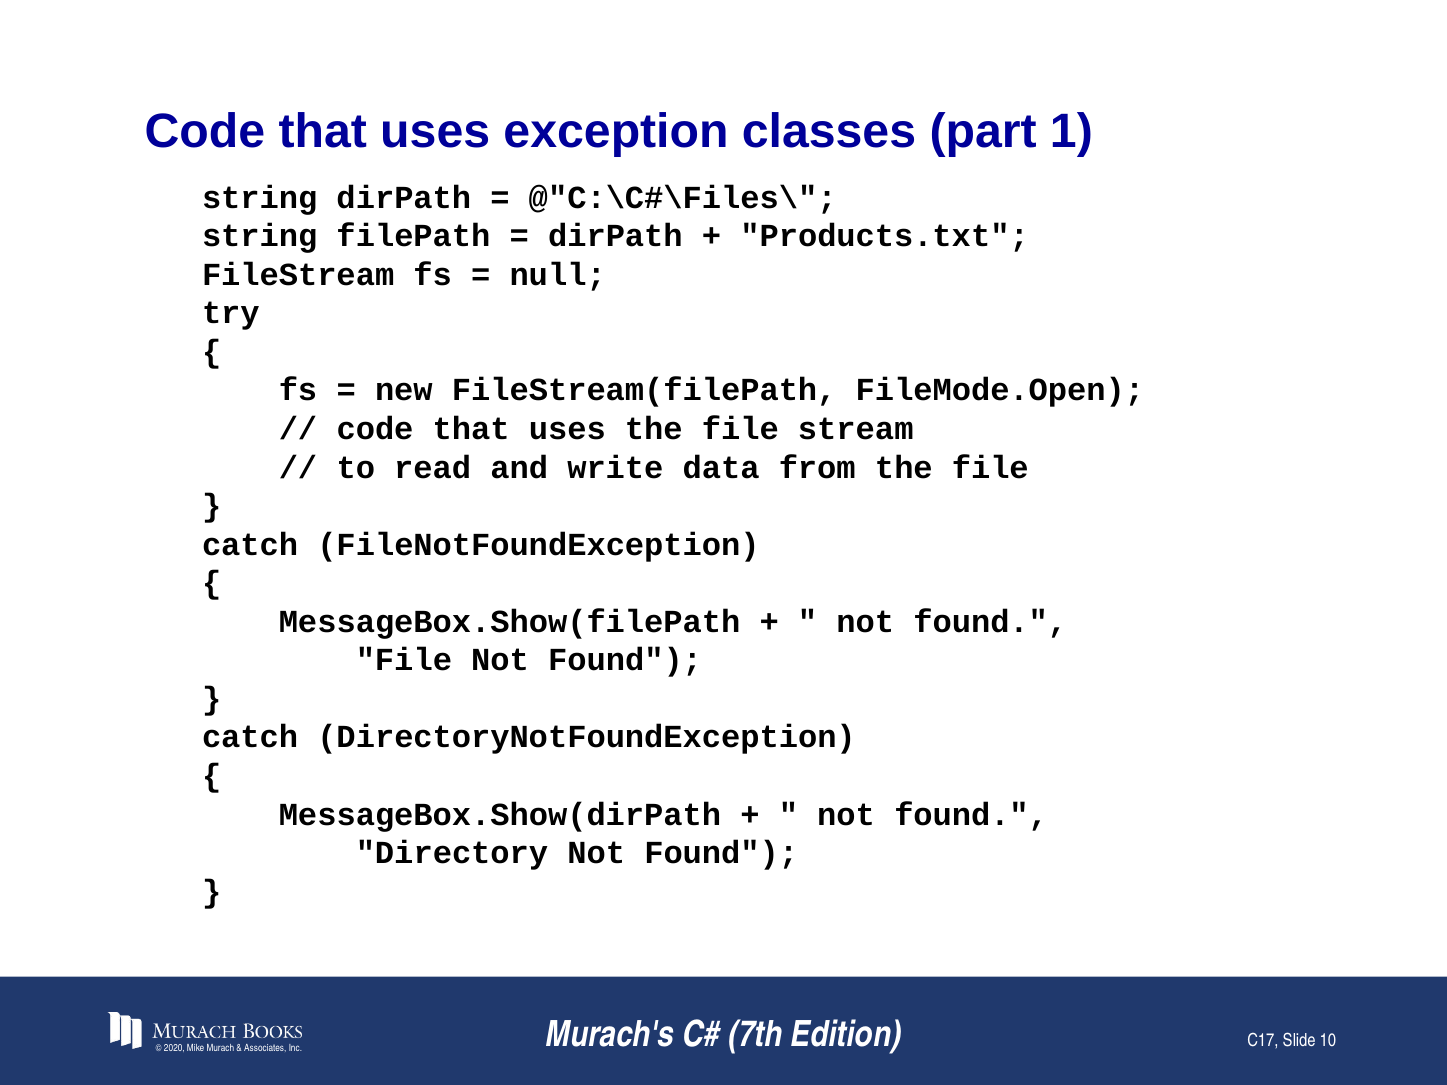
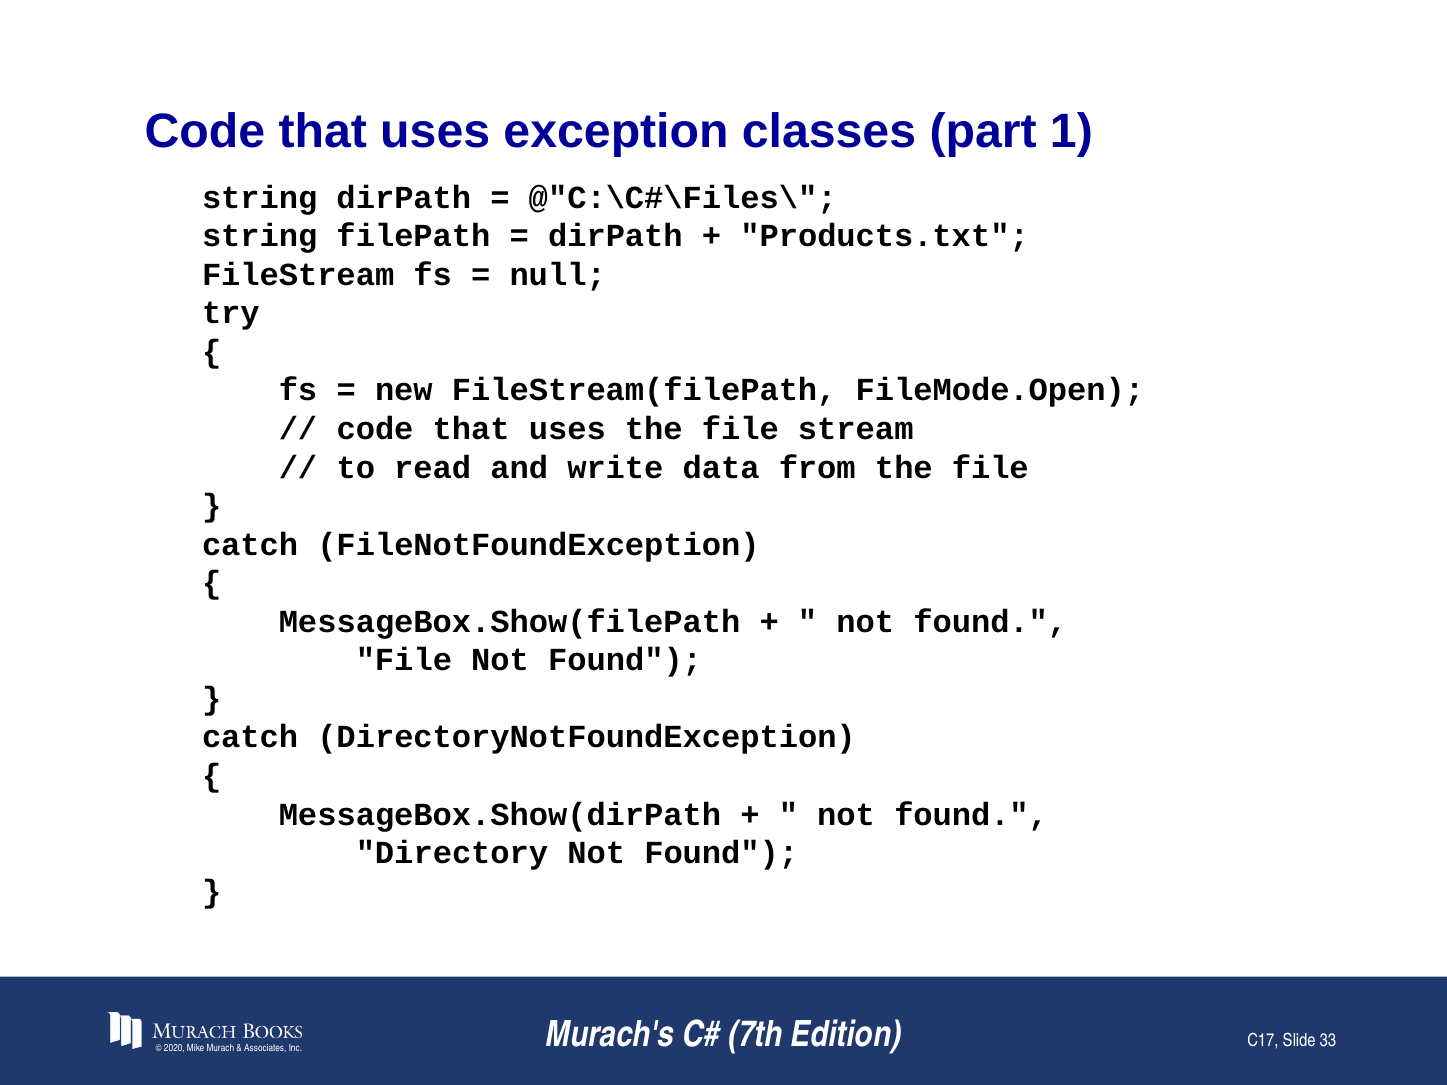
10: 10 -> 33 (1328, 1041)
